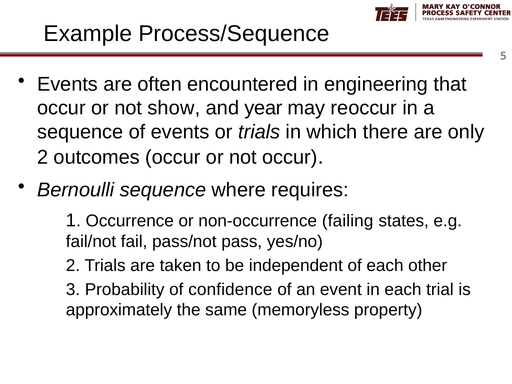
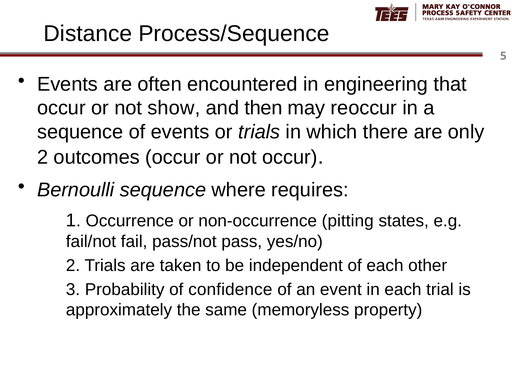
Example: Example -> Distance (88, 34)
year: year -> then (263, 108)
failing: failing -> pitting (348, 221)
